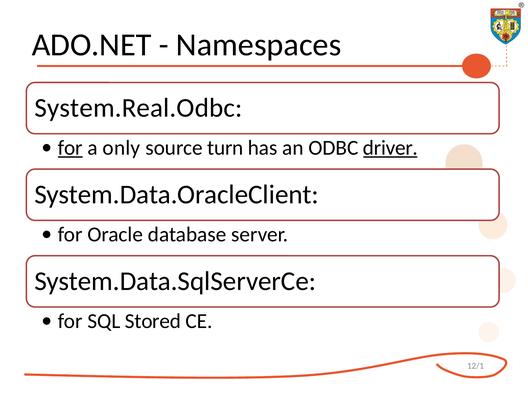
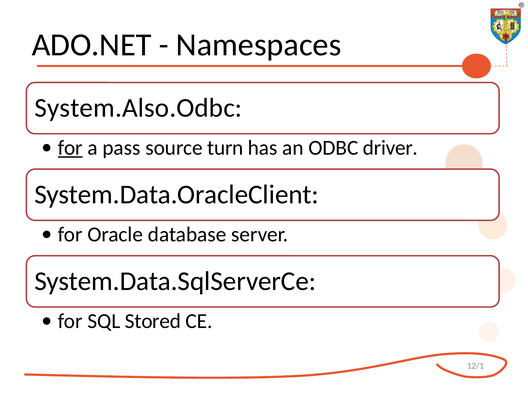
System.Real.Odbc: System.Real.Odbc -> System.Also.Odbc (138, 108)
only: only -> pass (121, 148)
driver underline: present -> none (390, 148)
